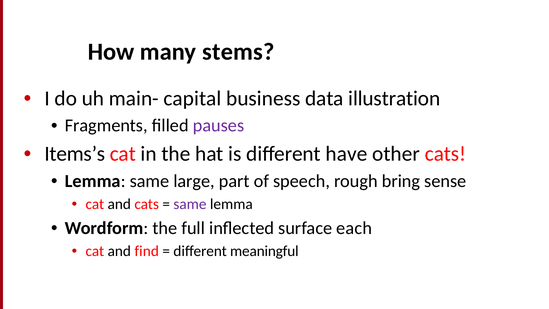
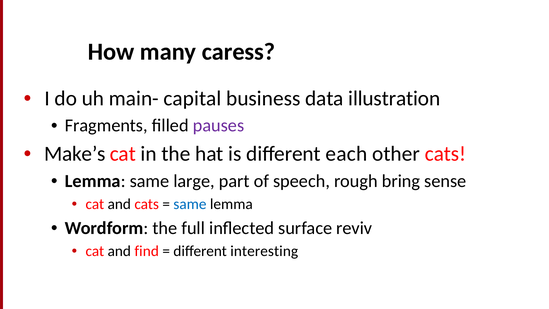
stems: stems -> caress (238, 52)
Items’s: Items’s -> Make’s (75, 154)
have: have -> each (346, 154)
same colour: purple -> blue (190, 204)
each: each -> reviv (354, 228)
meaningful: meaningful -> interesting (264, 251)
